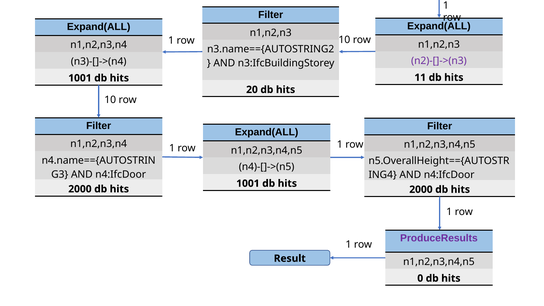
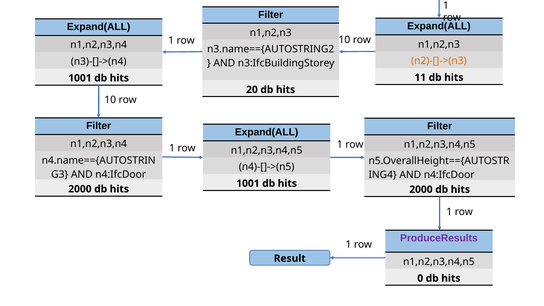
n2)-[]->(n3 colour: purple -> orange (439, 61)
